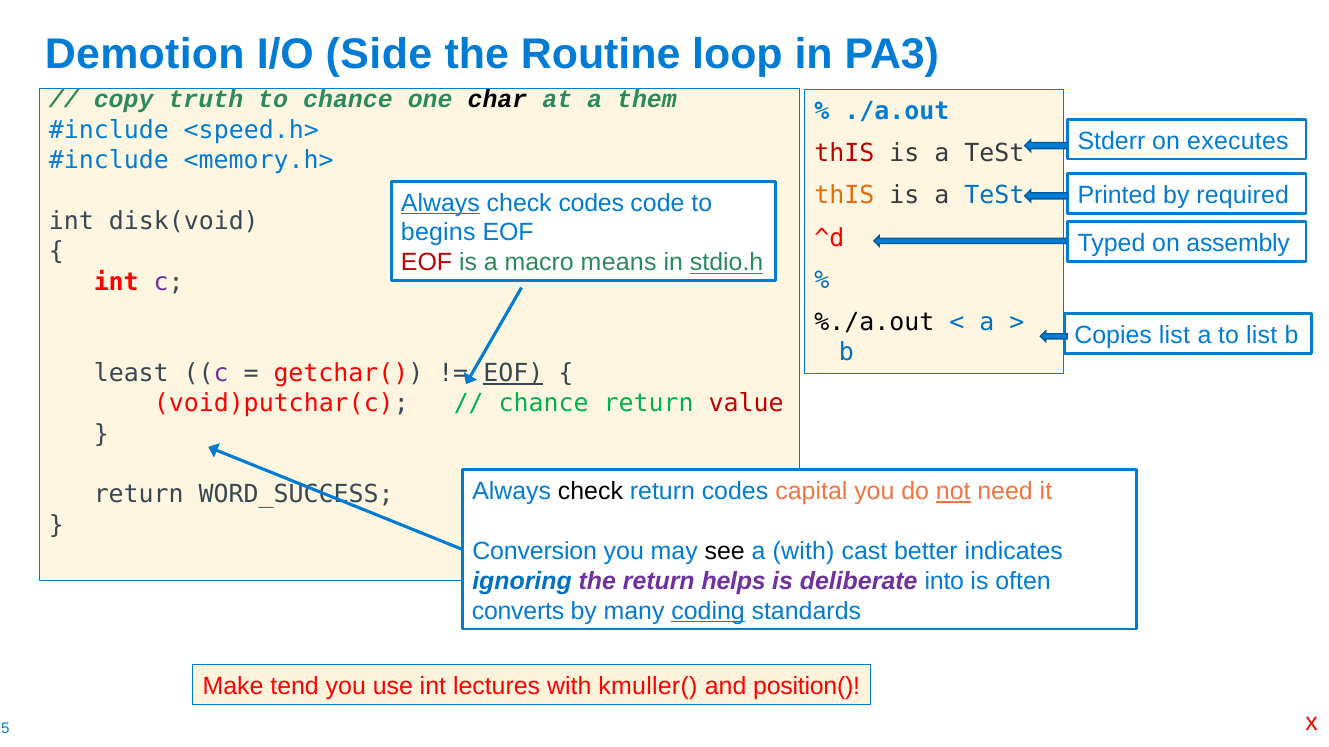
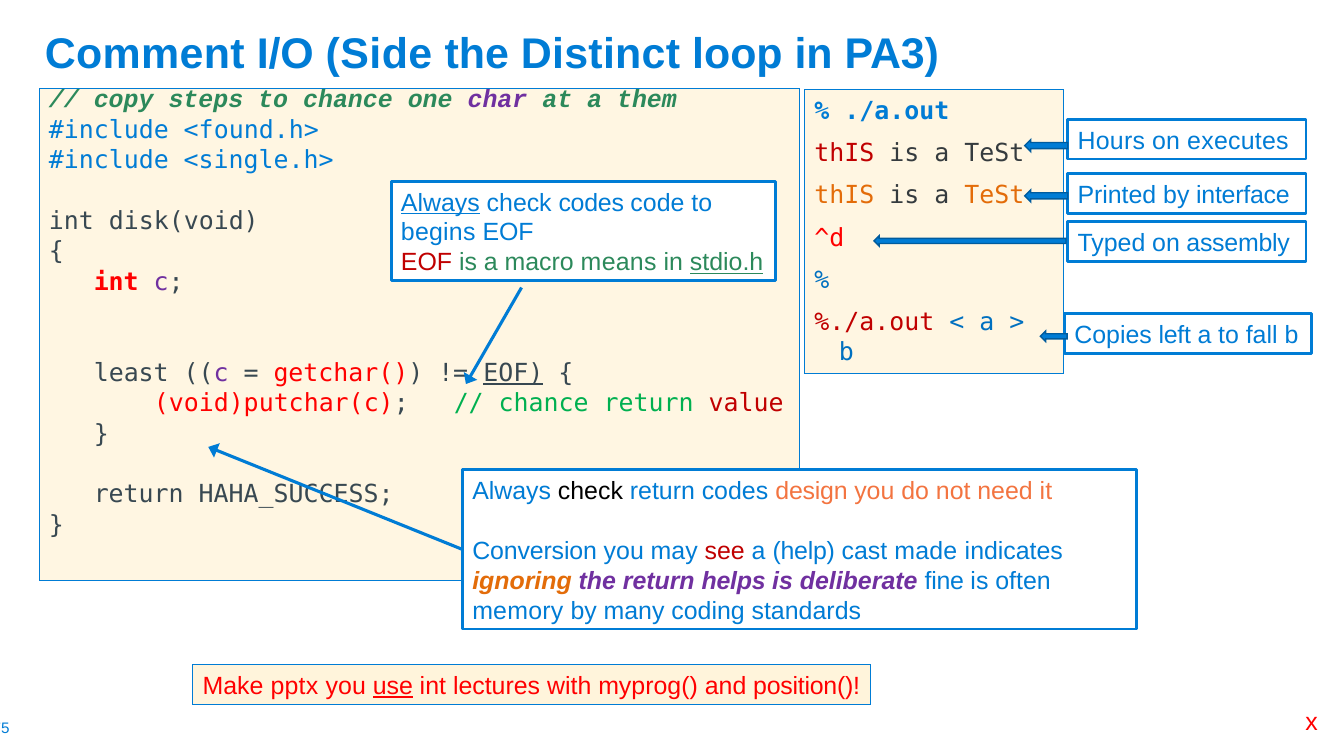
Demotion: Demotion -> Comment (145, 54)
Routine: Routine -> Distinct (600, 54)
truth: truth -> steps (206, 100)
char colour: black -> purple (497, 100)
<speed.h>: <speed.h> -> <found.h> (251, 130)
Stderr: Stderr -> Hours (1111, 141)
<memory.h>: <memory.h> -> <single.h> (259, 160)
required: required -> interface (1243, 195)
TeSt colour: blue -> orange (994, 196)
%./a.out colour: black -> red (874, 323)
Copies list: list -> left (1175, 335)
to list: list -> fall (1262, 335)
capital: capital -> design (812, 492)
not underline: present -> none (953, 492)
WORD_SUCCESS: WORD_SUCCESS -> HAHA_SUCCESS (296, 495)
see colour: black -> red (725, 552)
a with: with -> help (804, 552)
better: better -> made (926, 552)
ignoring colour: blue -> orange (522, 582)
into: into -> fine (944, 582)
converts: converts -> memory (518, 611)
coding underline: present -> none (708, 611)
tend: tend -> pptx (294, 687)
use underline: none -> present (393, 687)
kmuller(: kmuller( -> myprog( (648, 687)
